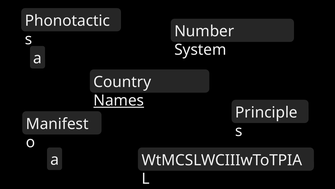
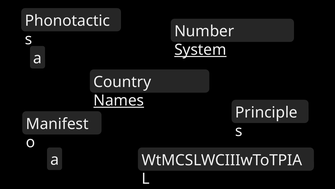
System underline: none -> present (200, 50)
